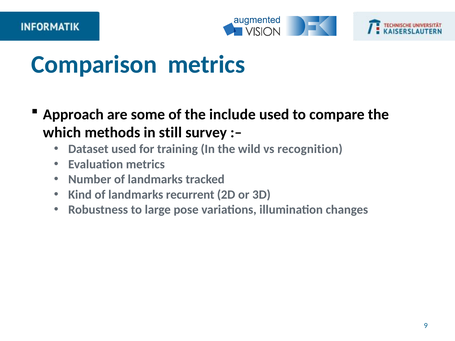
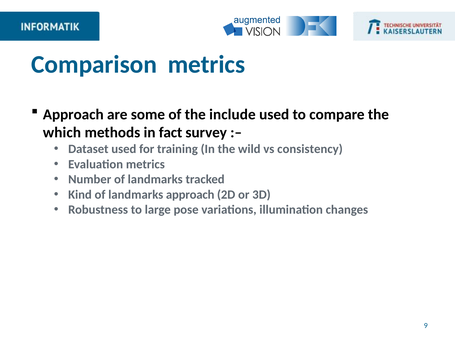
still: still -> fact (171, 133)
recognition: recognition -> consistency (310, 149)
landmarks recurrent: recurrent -> approach (190, 195)
